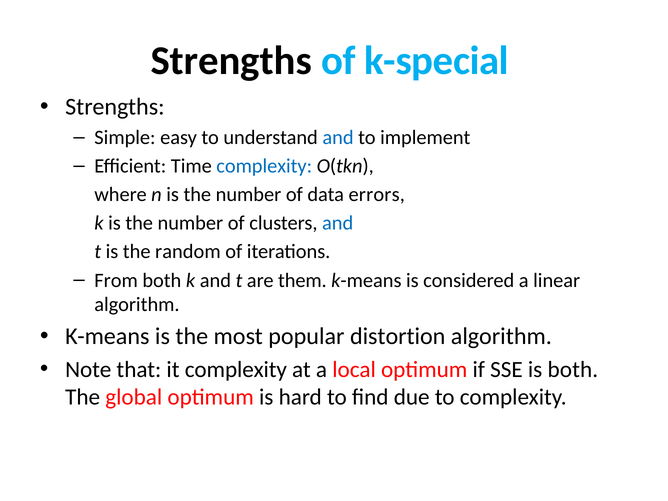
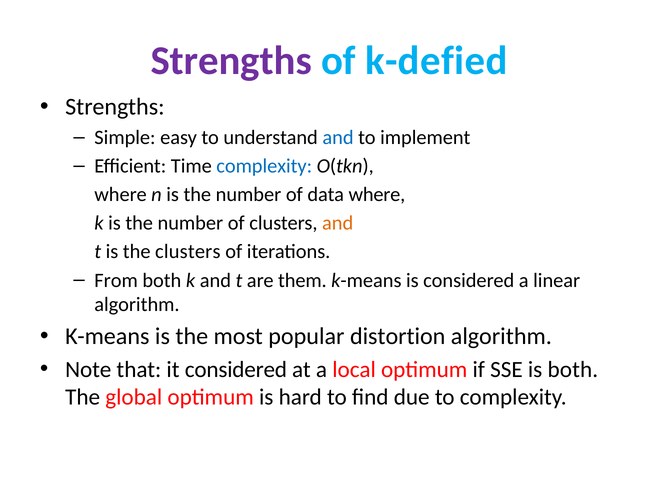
Strengths colour: black -> purple (231, 61)
k-special: k-special -> k-defied (436, 61)
data errors: errors -> where (377, 195)
and colour: blue -> orange (338, 223)
the random: random -> clusters (188, 252)
it complexity: complexity -> considered (236, 369)
